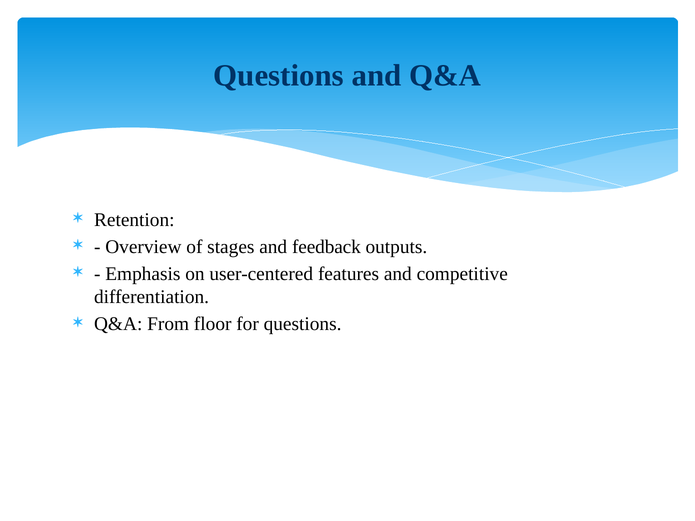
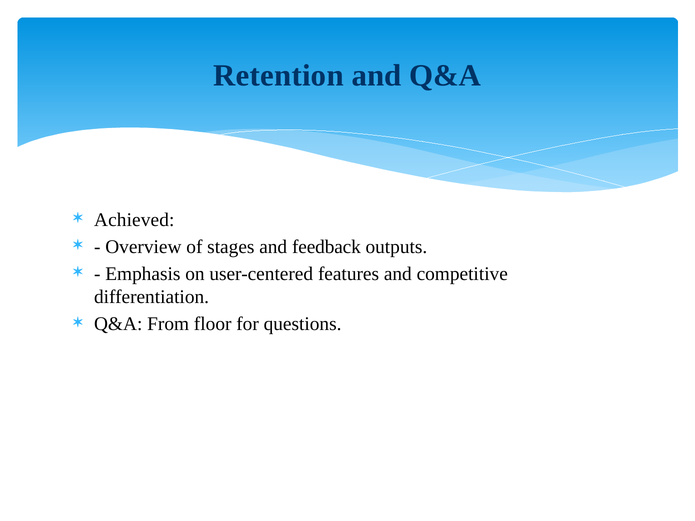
Questions: Questions -> Retention (279, 75)
Retention: Retention -> Achieved (134, 220)
